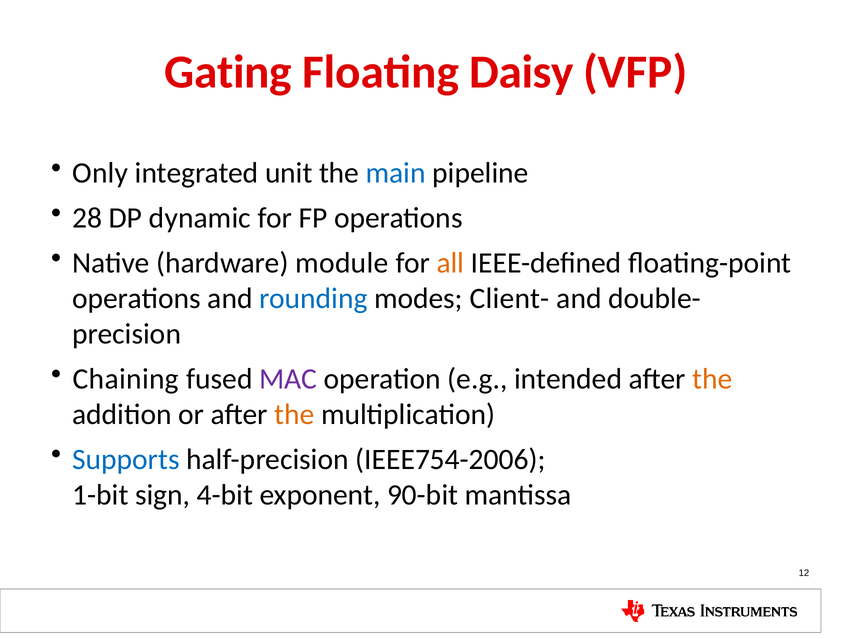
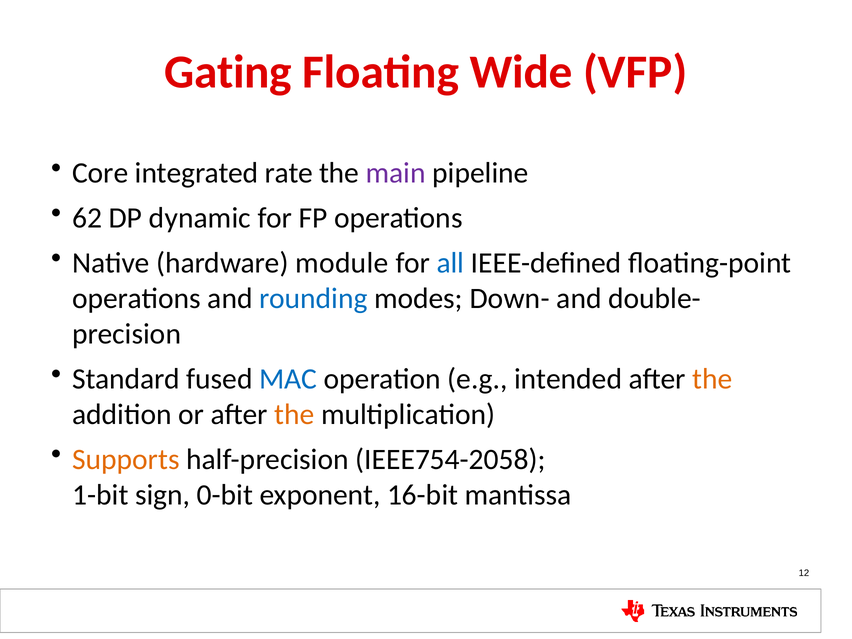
Daisy: Daisy -> Wide (521, 72)
Only: Only -> Core (100, 173)
unit: unit -> rate (289, 173)
main colour: blue -> purple (396, 173)
28: 28 -> 62 (87, 218)
all colour: orange -> blue (450, 263)
Client-: Client- -> Down- (510, 299)
Chaining: Chaining -> Standard (126, 379)
MAC colour: purple -> blue (288, 379)
Supports colour: blue -> orange (126, 459)
IEEE754-2006: IEEE754-2006 -> IEEE754-2058 (450, 459)
4-bit: 4-bit -> 0-bit (225, 495)
90-bit: 90-bit -> 16-bit (423, 495)
